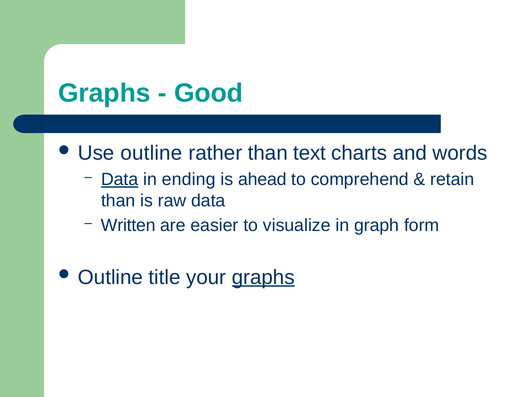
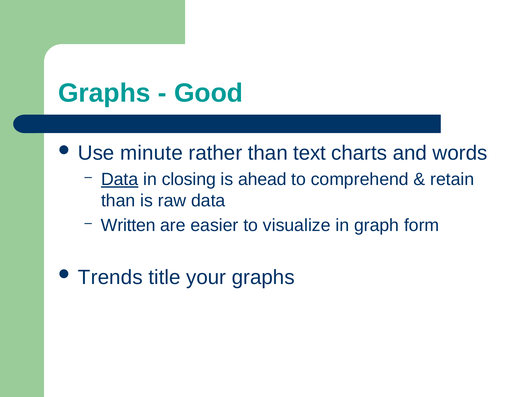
Use outline: outline -> minute (151, 153)
ending: ending -> closing (189, 179)
Outline: Outline -> Trends (110, 277)
graphs underline: present -> none (263, 277)
